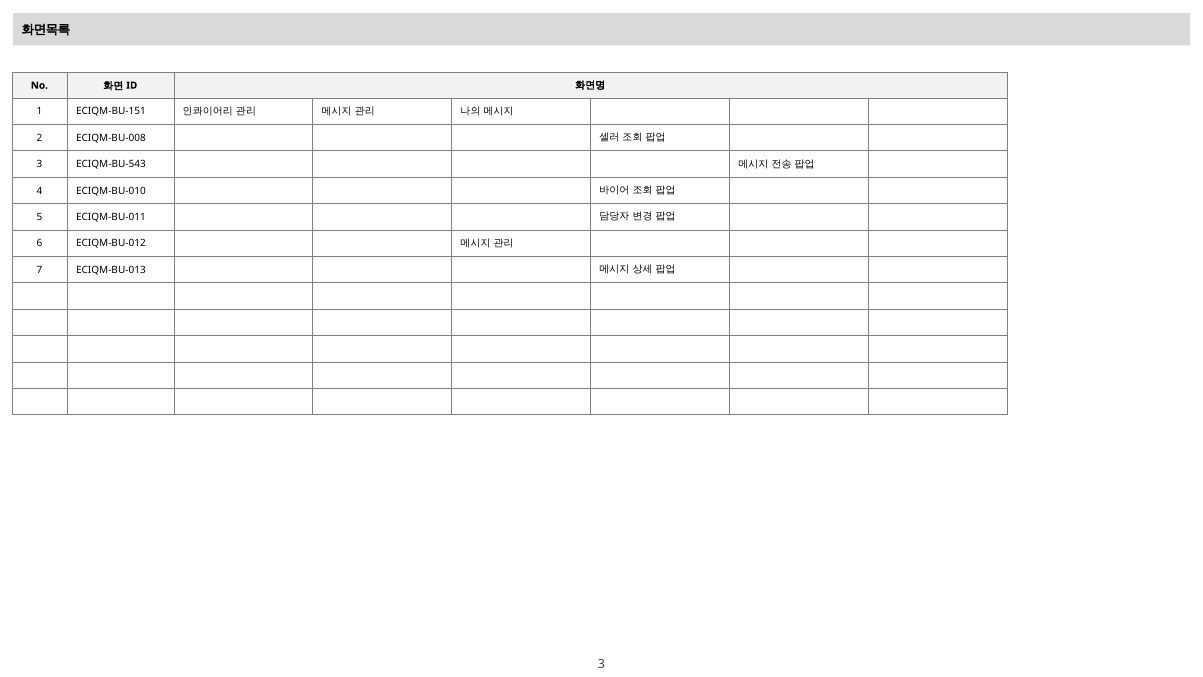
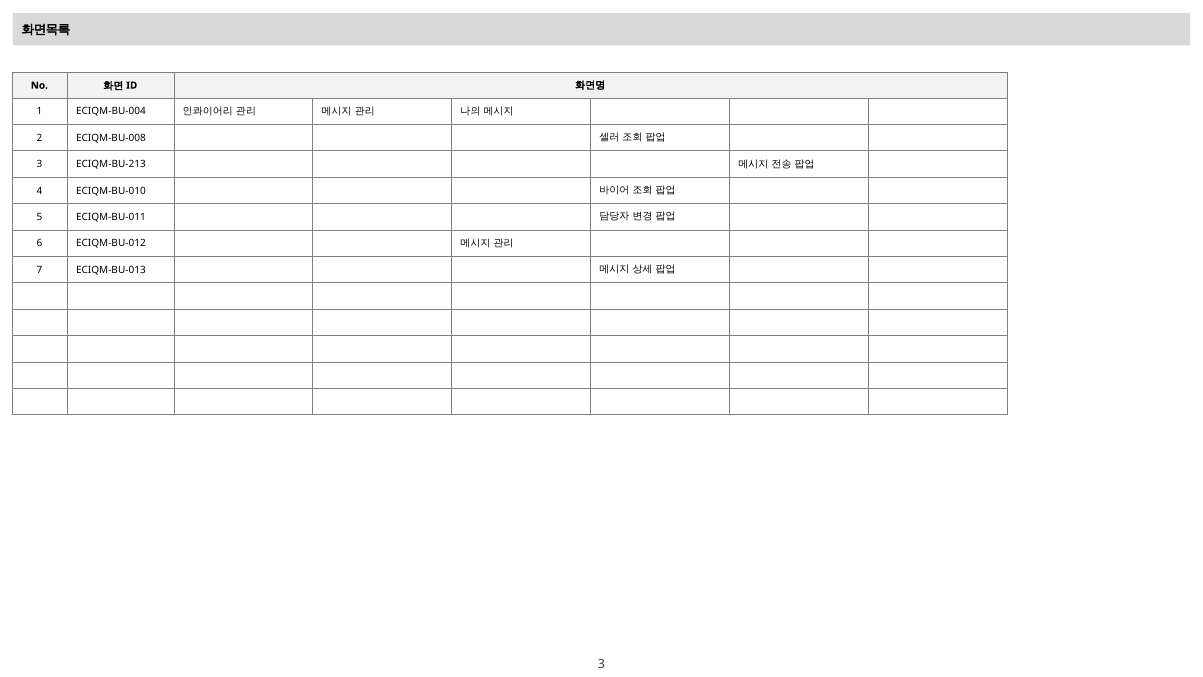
ECIQM-BU-151: ECIQM-BU-151 -> ECIQM-BU-004 (111, 111)
ECIQM-BU-543: ECIQM-BU-543 -> ECIQM-BU-213 (111, 164)
